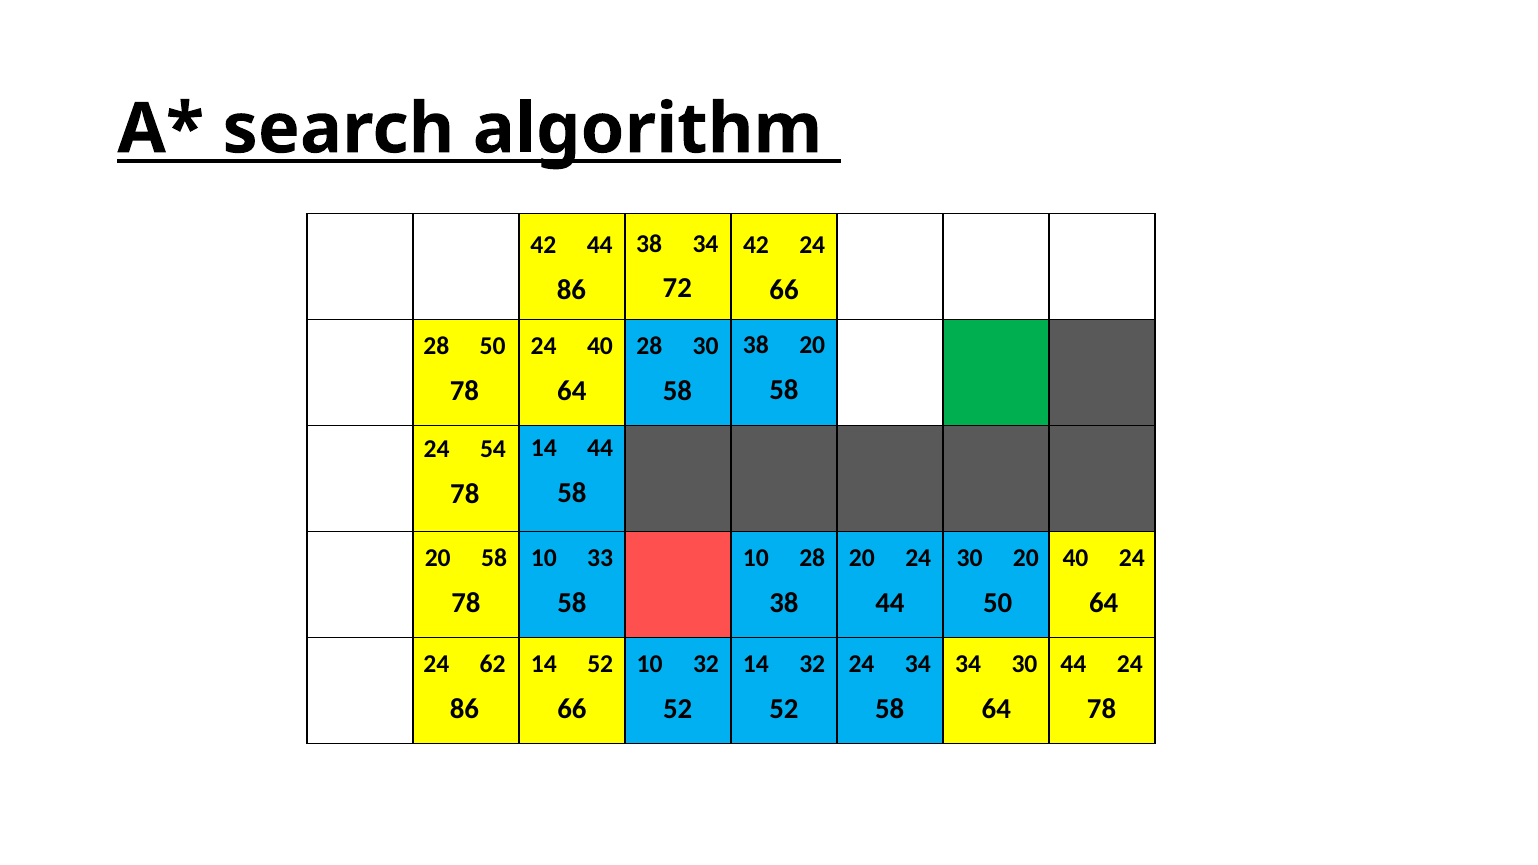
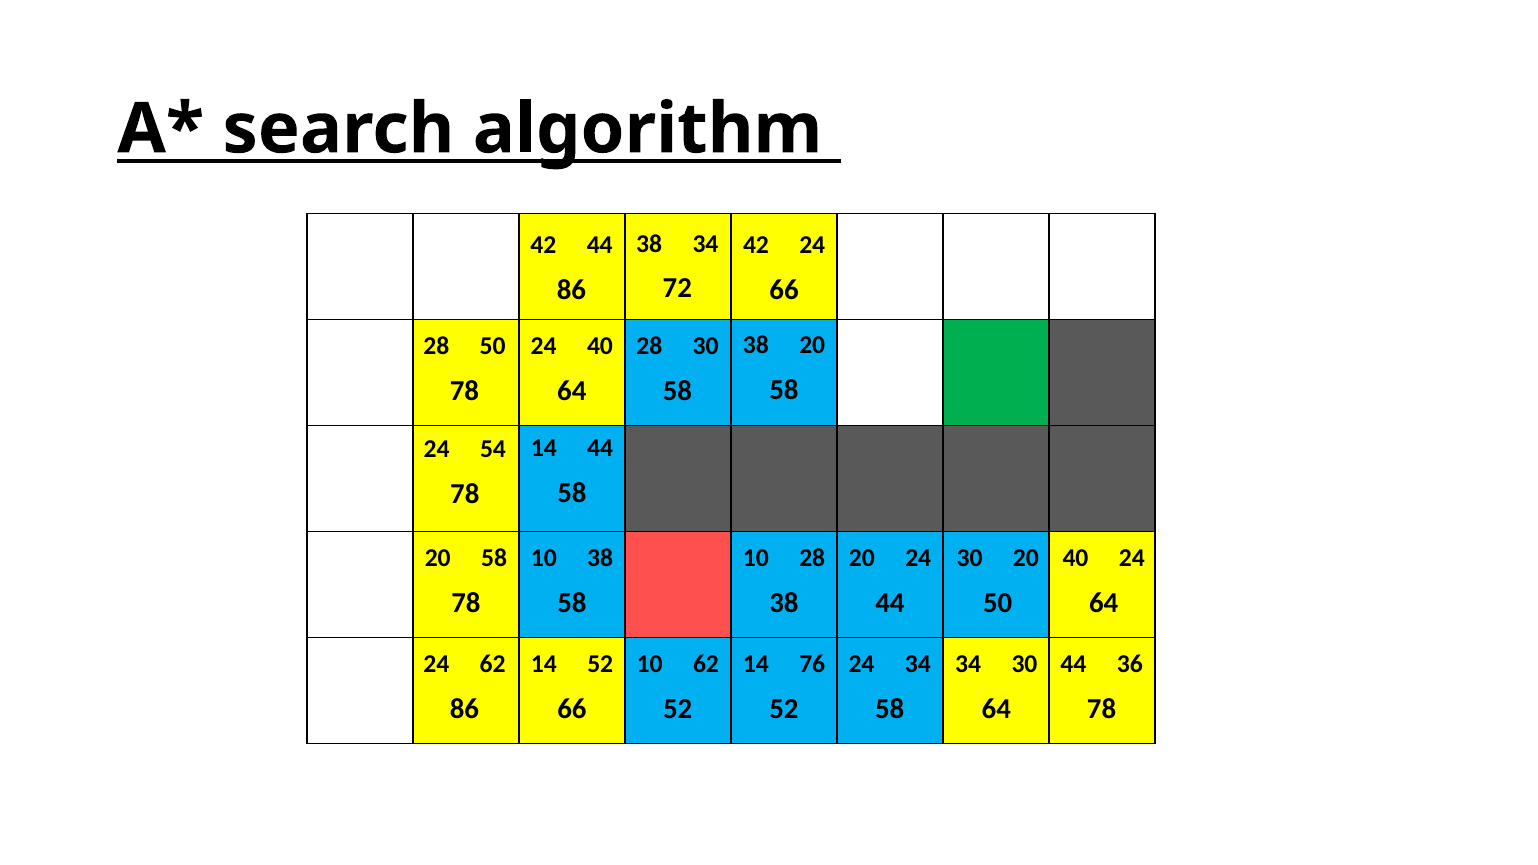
10 33: 33 -> 38 (600, 558)
10 32: 32 -> 62 (706, 664)
14 32: 32 -> 76 (812, 664)
24: 24 -> 36 (1130, 664)
